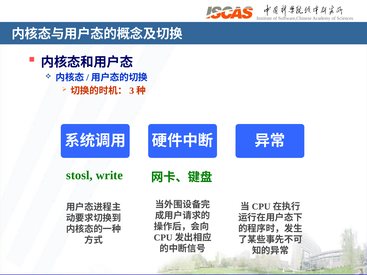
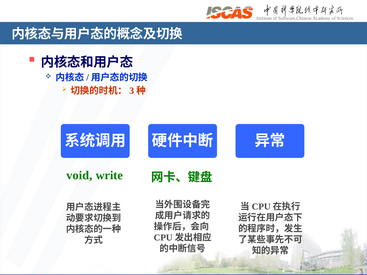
stosl: stosl -> void (79, 175)
